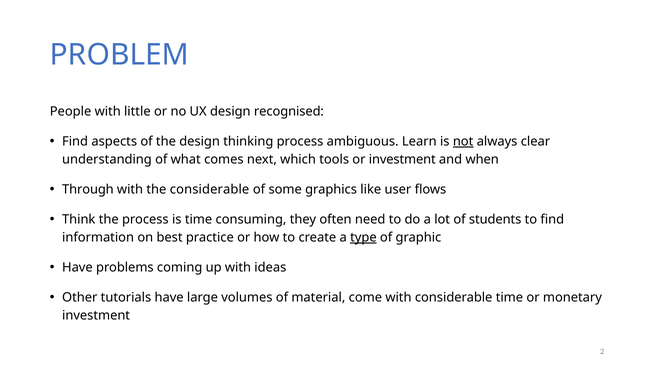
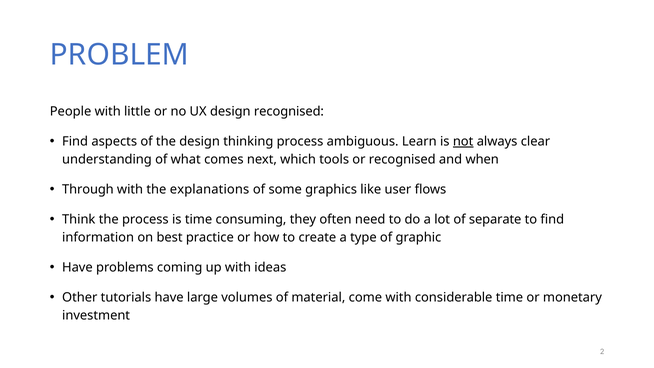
or investment: investment -> recognised (402, 159)
the considerable: considerable -> explanations (210, 189)
students: students -> separate (495, 220)
type underline: present -> none (363, 237)
